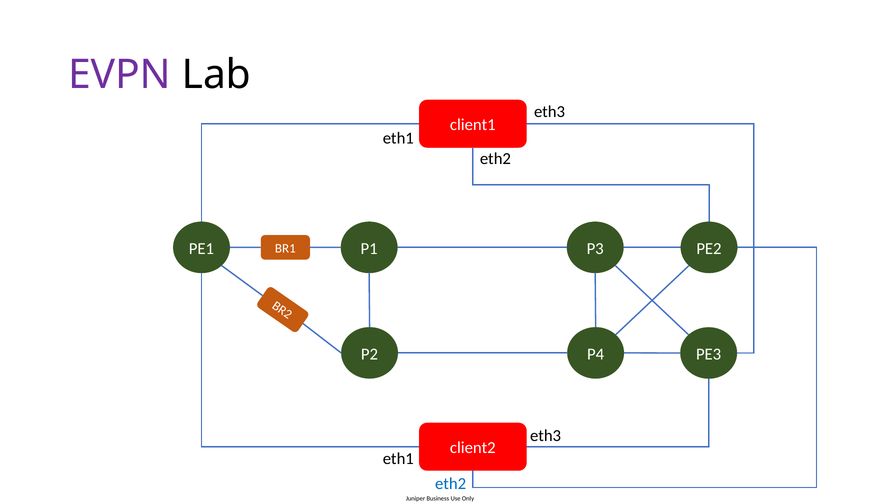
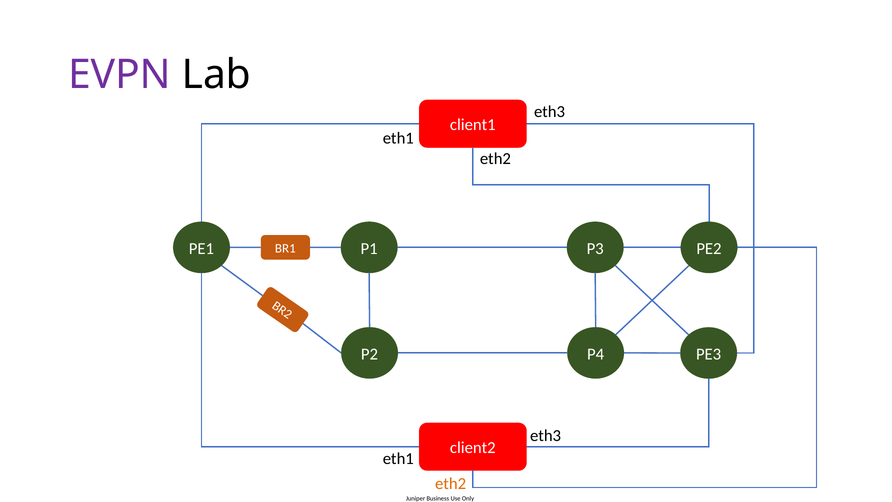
eth2 colour: blue -> orange (451, 484)
